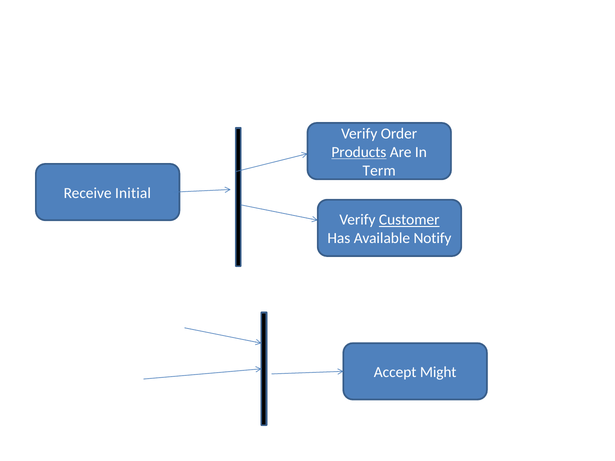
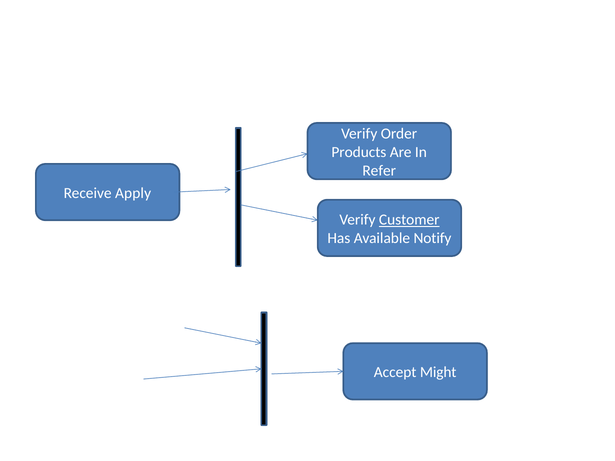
Products underline: present -> none (359, 152)
Term: Term -> Refer (379, 171)
Initial: Initial -> Apply (133, 193)
